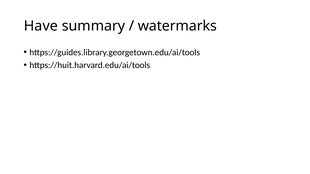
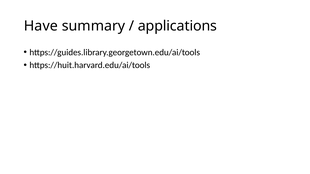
watermarks: watermarks -> applications (177, 26)
